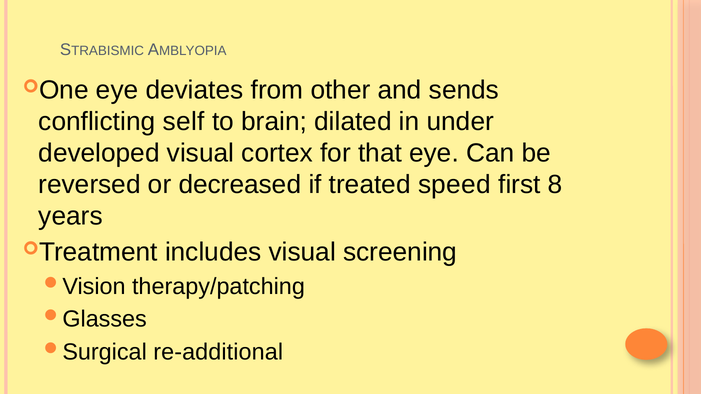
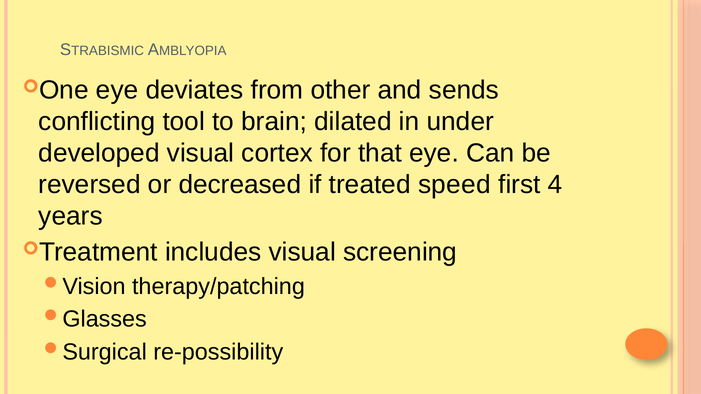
self: self -> tool (184, 122)
8: 8 -> 4 (555, 185)
re-additional: re-additional -> re-possibility (218, 352)
